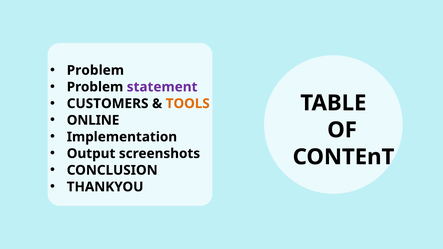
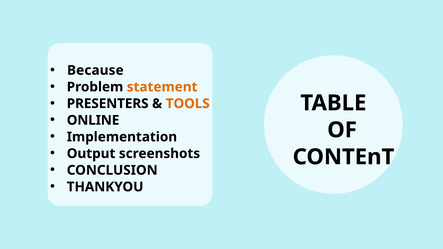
Problem: Problem -> Because (95, 70)
statement colour: purple -> orange (162, 87)
CUSTOMERS: CUSTOMERS -> PRESENTERS (108, 104)
